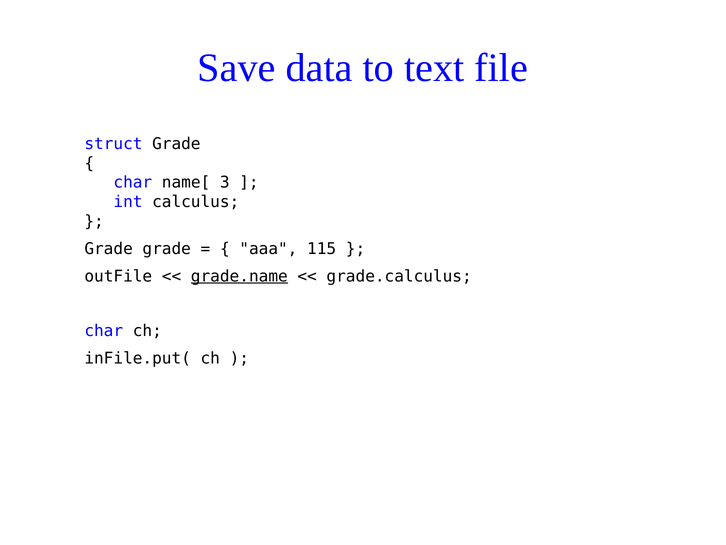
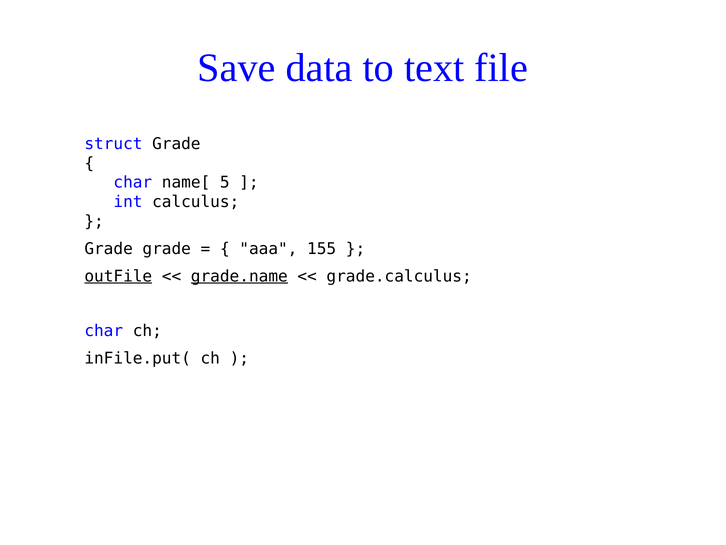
3: 3 -> 5 (225, 182)
115: 115 -> 155 (322, 249)
outFile underline: none -> present (118, 276)
